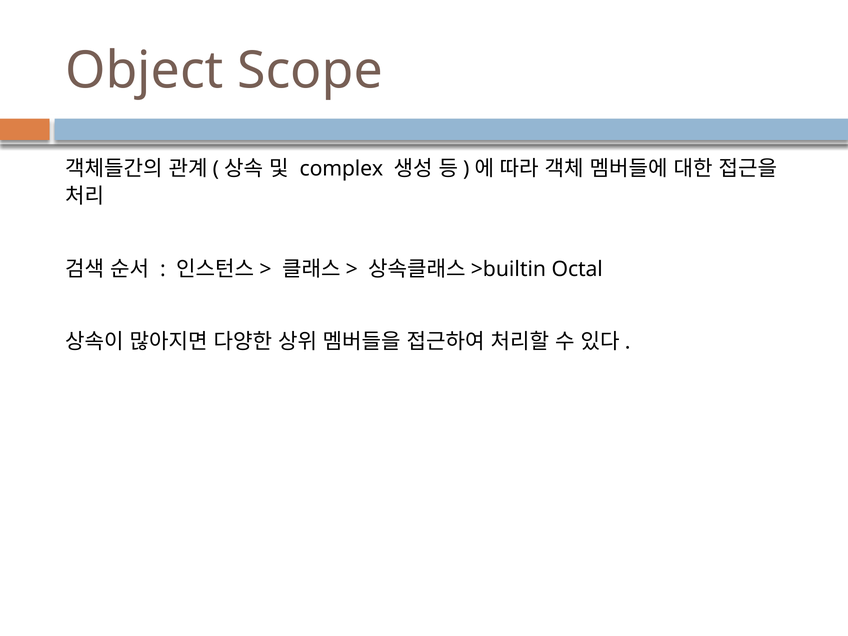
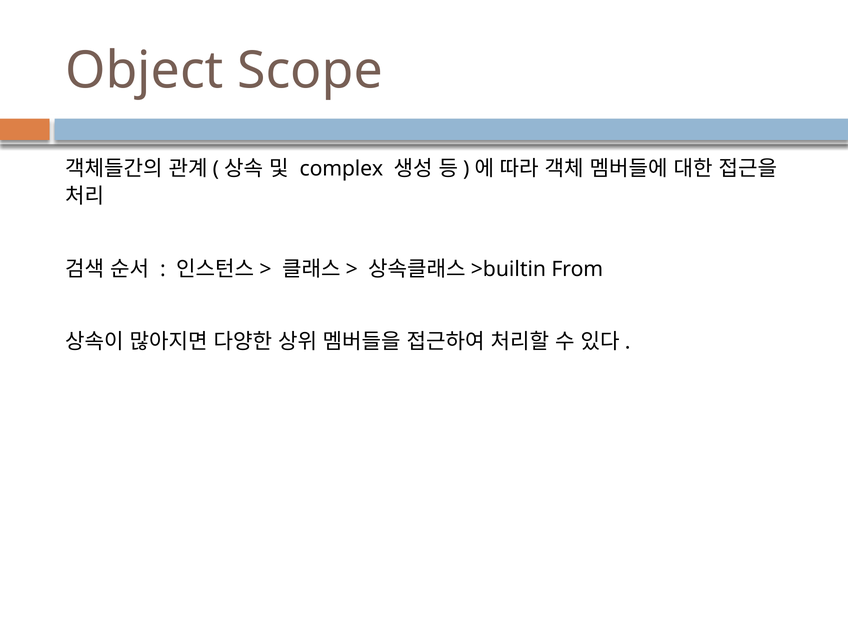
Octal: Octal -> From (577, 269)
